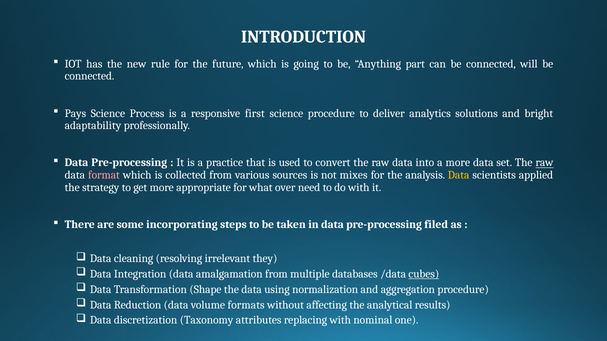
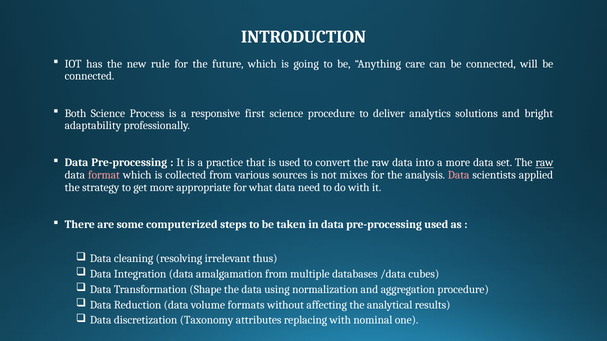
part: part -> care (415, 64)
Pays: Pays -> Both (75, 113)
Data colour: yellow -> pink (459, 175)
what over: over -> data (285, 188)
incorporating: incorporating -> computerized (182, 225)
pre-processing filed: filed -> used (436, 225)
they: they -> thus (265, 259)
cubes underline: present -> none (424, 274)
